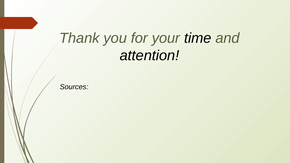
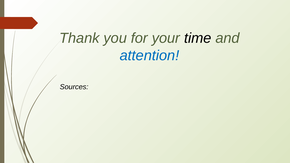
attention colour: black -> blue (149, 55)
